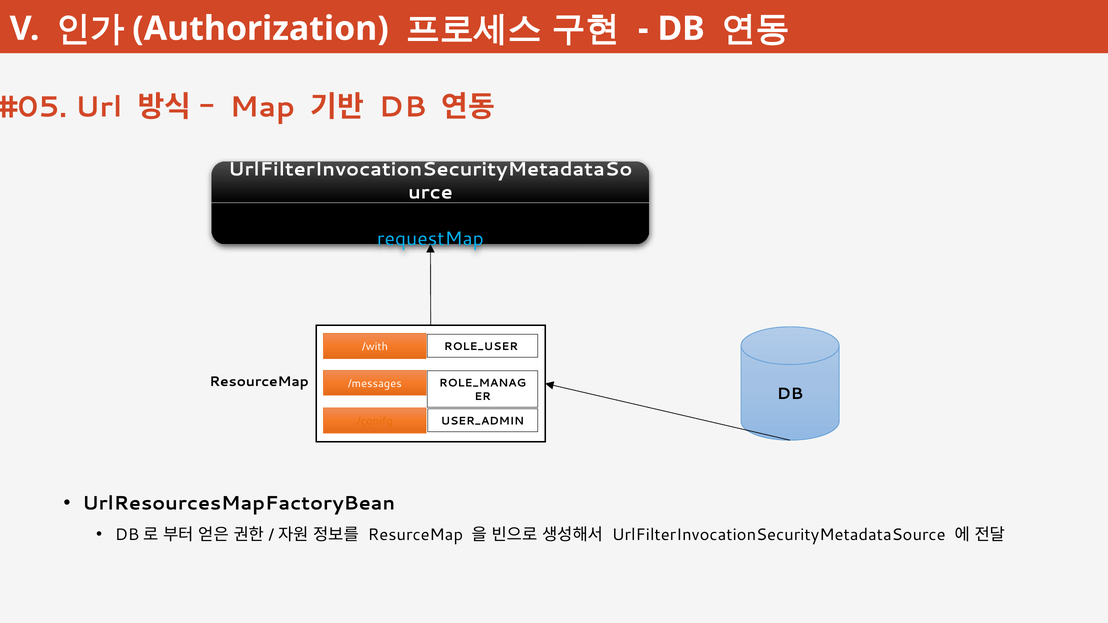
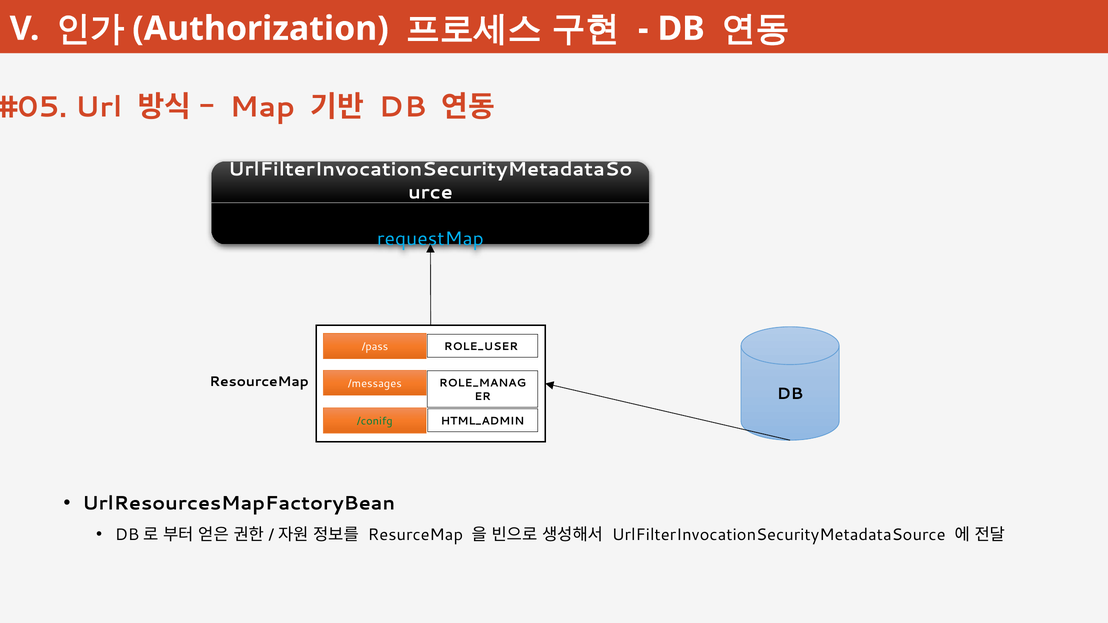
/with: /with -> /pass (375, 347)
/conifg colour: orange -> green (375, 421)
USER_ADMIN: USER_ADMIN -> HTML_ADMIN (482, 421)
